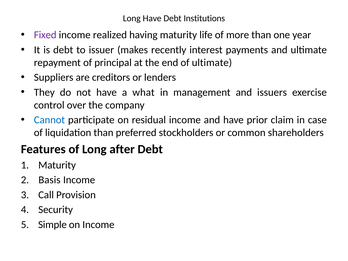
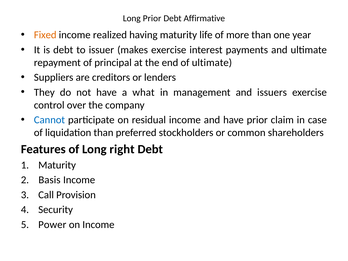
Long Have: Have -> Prior (152, 18)
Institutions: Institutions -> Affirmative (204, 18)
Fixed colour: purple -> orange (45, 35)
makes recently: recently -> exercise (169, 50)
after: after -> right (122, 149)
Simple: Simple -> Power (52, 225)
